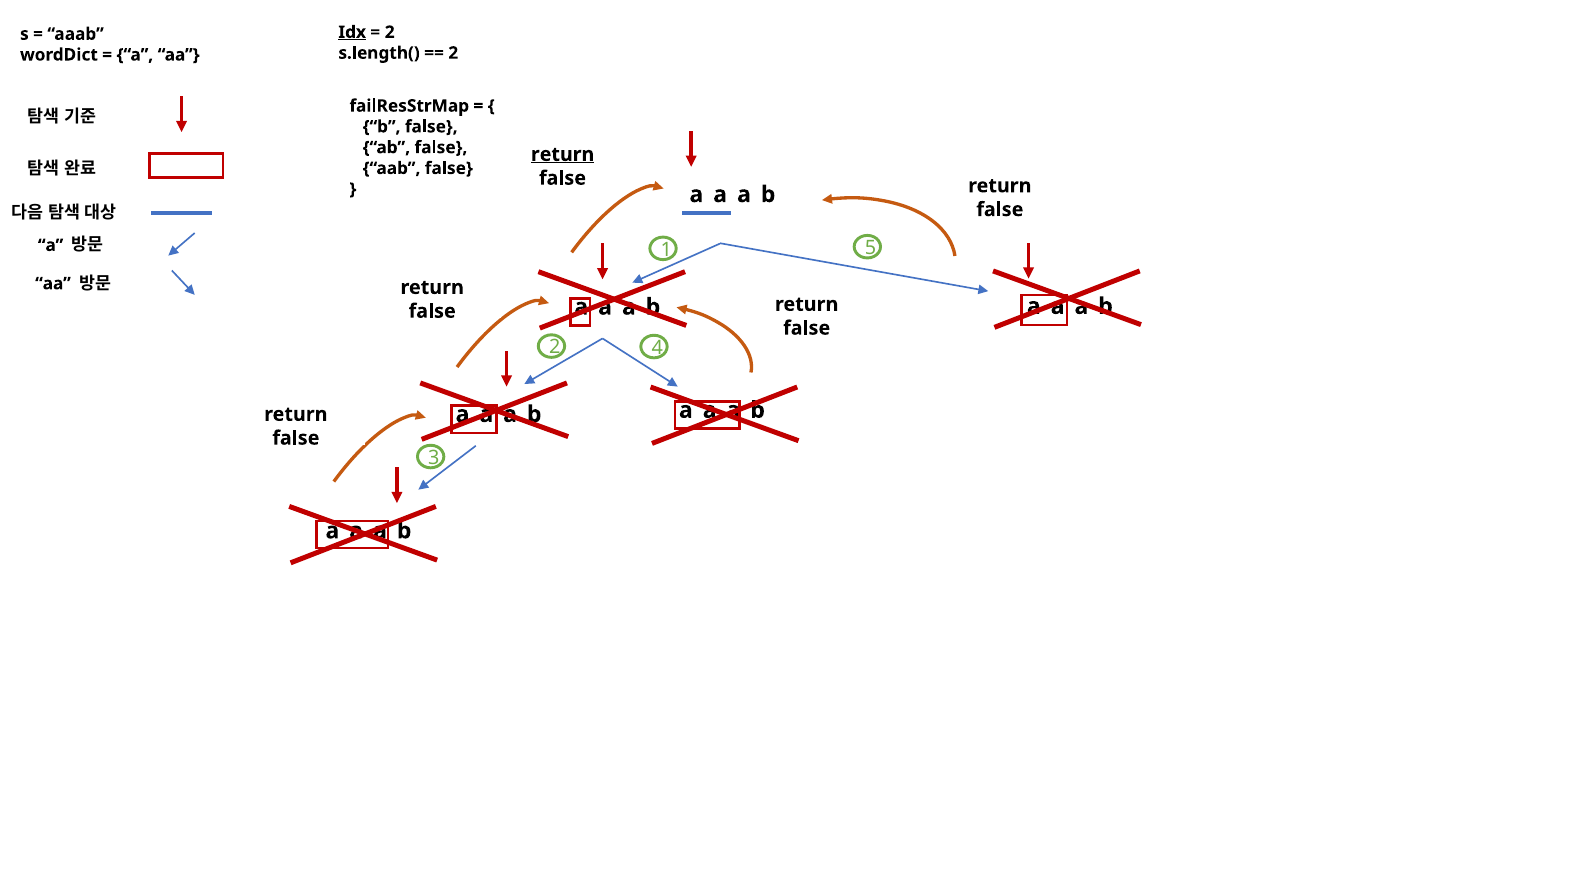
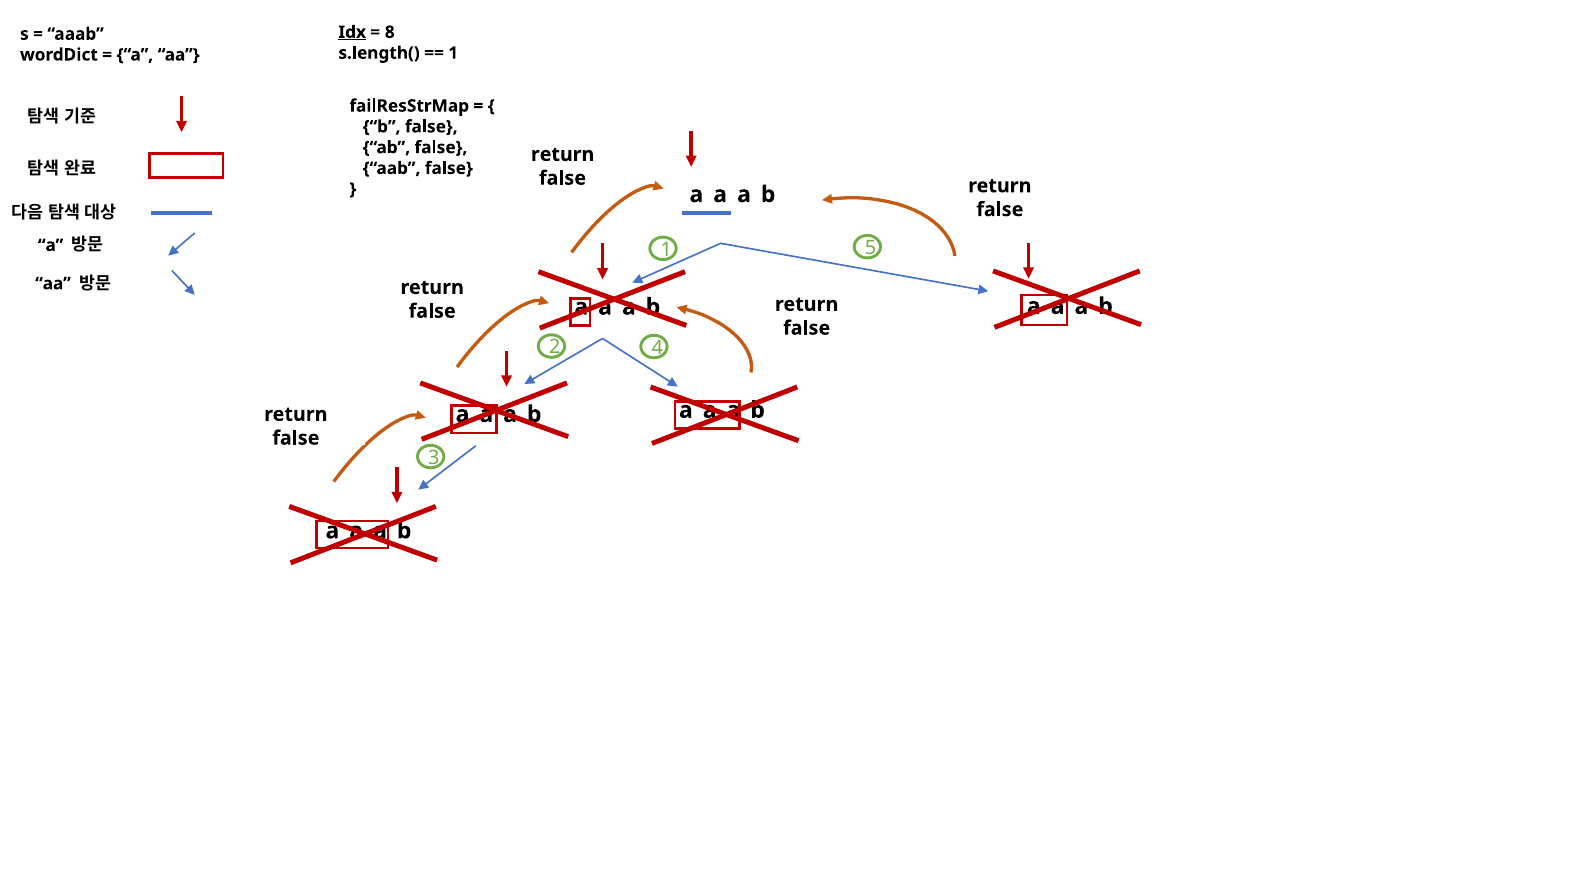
2: 2 -> 8 (390, 32)
2: 2 -> 1 (453, 53)
return underline: present -> none (563, 154)
